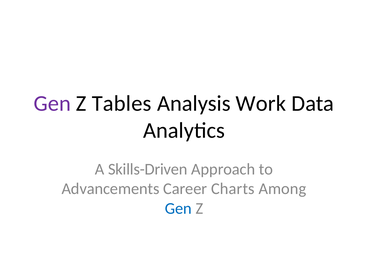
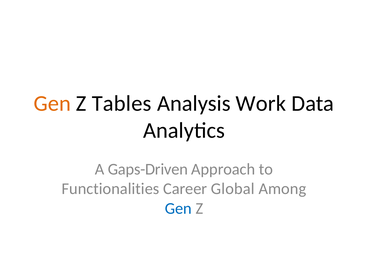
Gen colour: purple -> orange (52, 103)
Skills-Driven: Skills-Driven -> Gaps-Driven (148, 169)
Advancements: Advancements -> Functionalities (110, 189)
Charts: Charts -> Global (233, 189)
